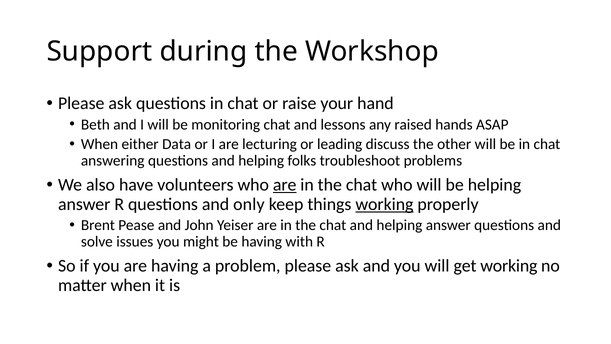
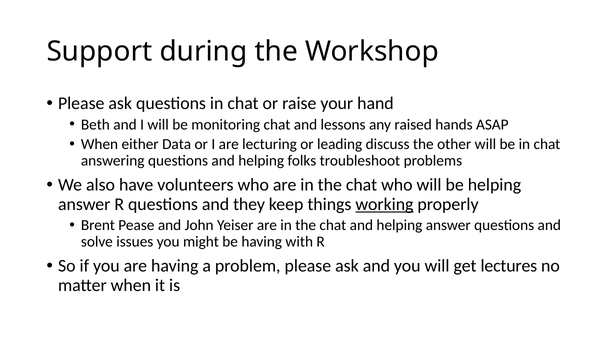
are underline: present -> none (285, 185)
only: only -> they (249, 204)
get working: working -> lectures (509, 266)
